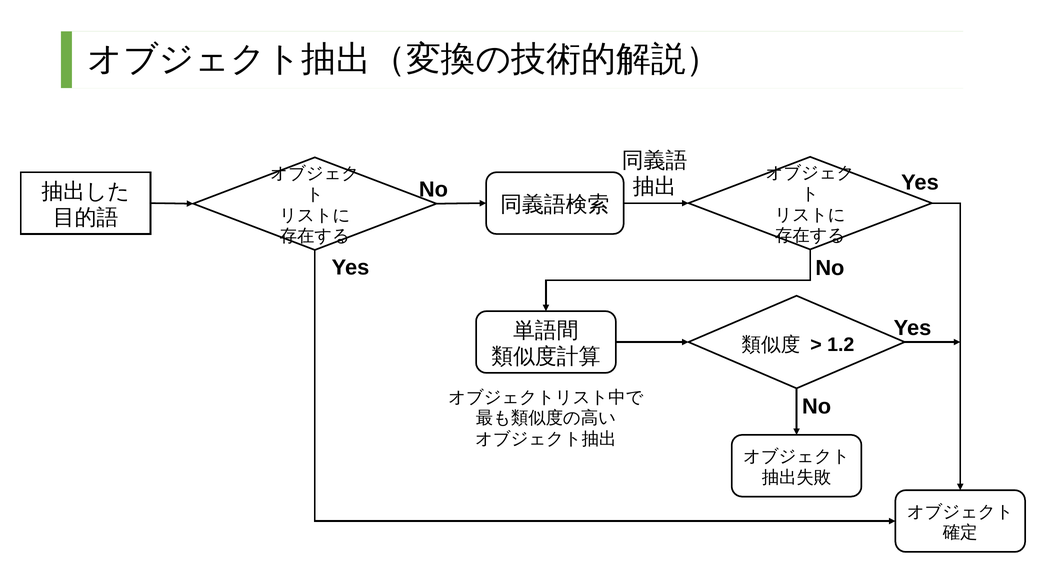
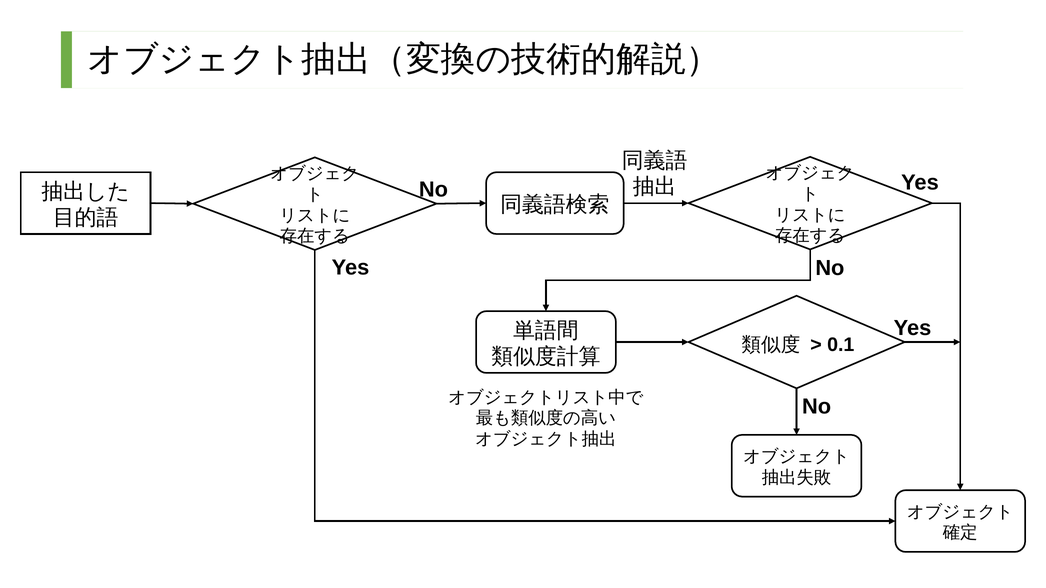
1.2: 1.2 -> 0.1 (841, 345)
